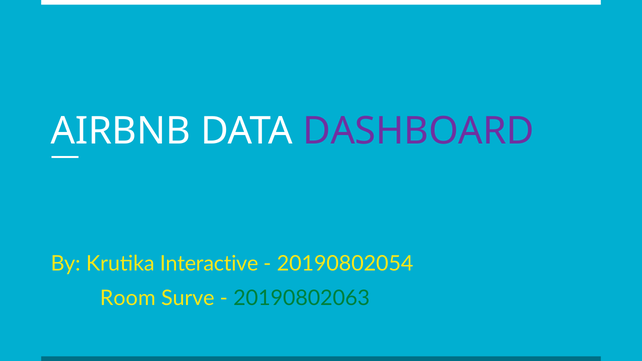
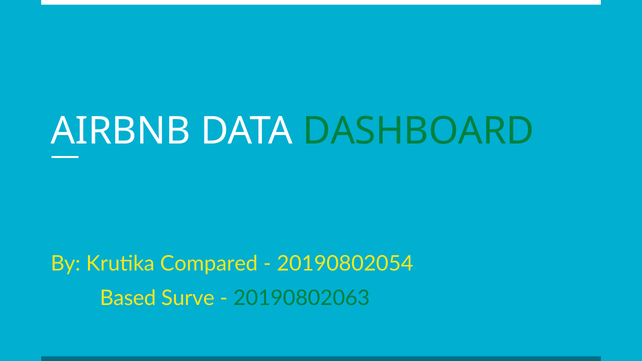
DASHBOARD colour: purple -> green (419, 131)
Interactive: Interactive -> Compared (209, 264)
Room: Room -> Based (128, 298)
